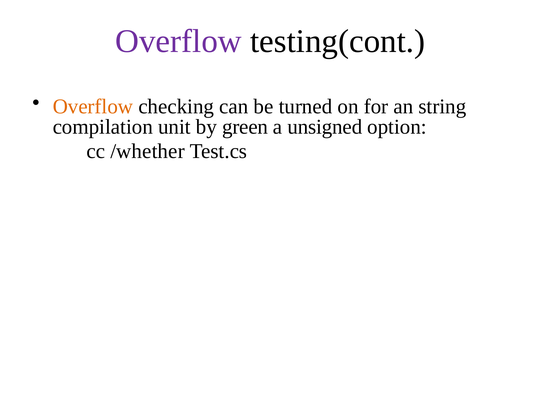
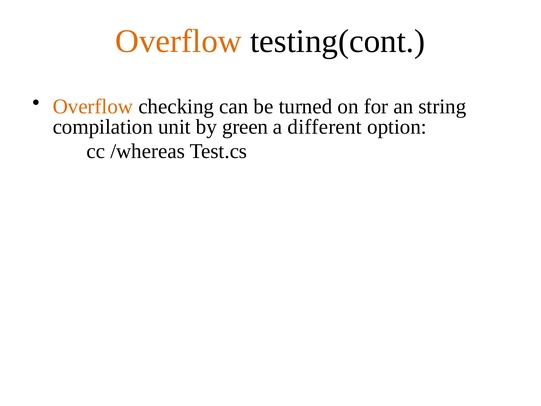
Overflow colour: purple -> orange (179, 41)
unsigned: unsigned -> different (325, 127)
/whether: /whether -> /whereas (148, 151)
